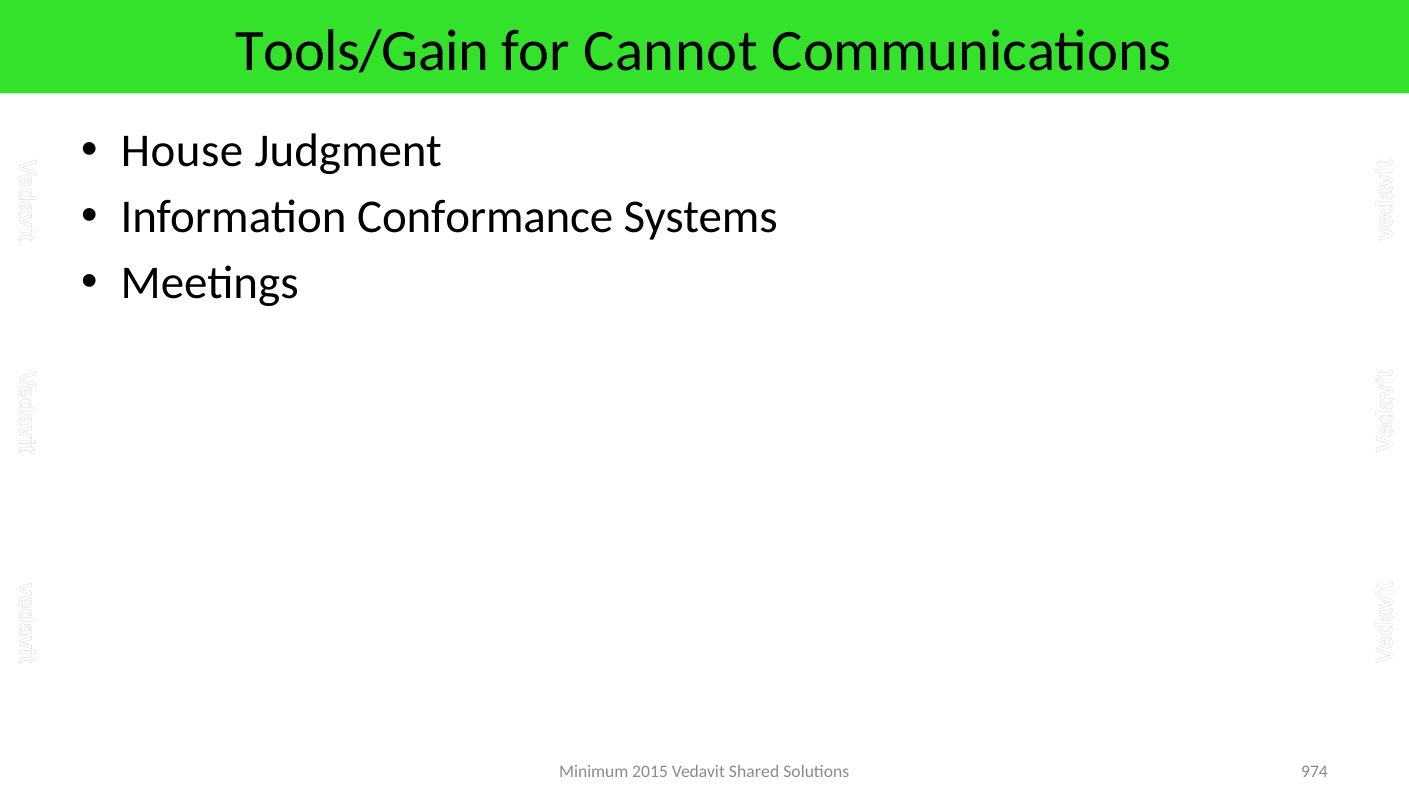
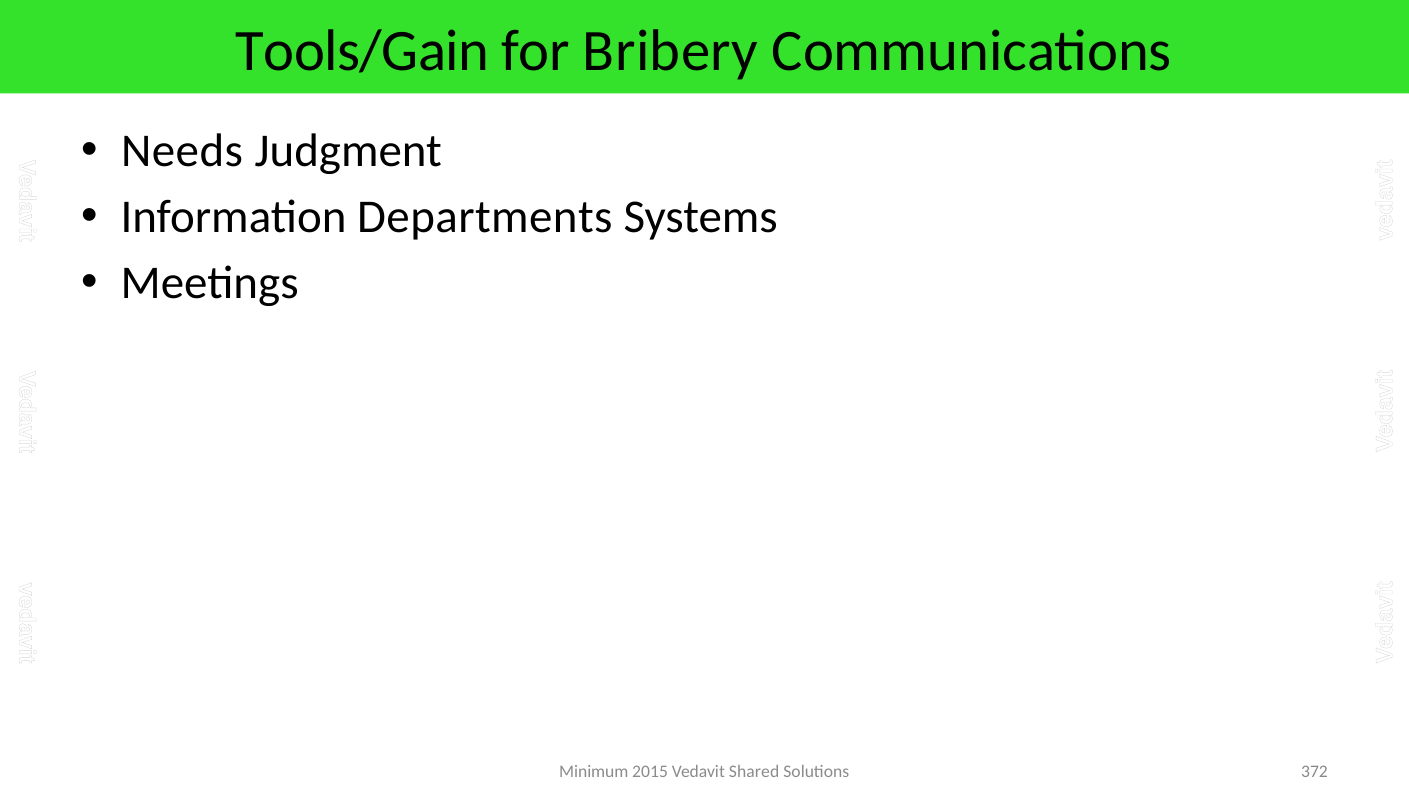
Cannot: Cannot -> Bribery (671, 51)
House: House -> Needs (182, 151)
Conformance: Conformance -> Departments (485, 217)
974: 974 -> 372 (1315, 771)
